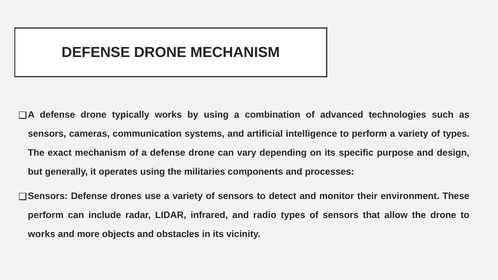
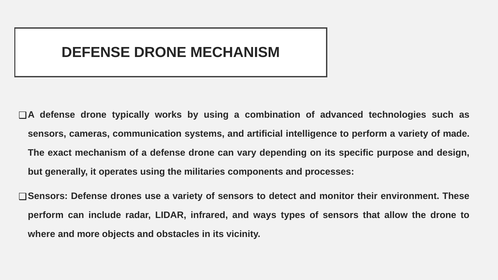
of types: types -> made (456, 134)
radio: radio -> ways (265, 215)
works: works -> where (42, 234)
